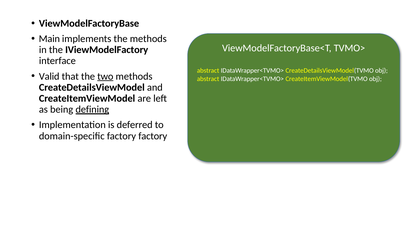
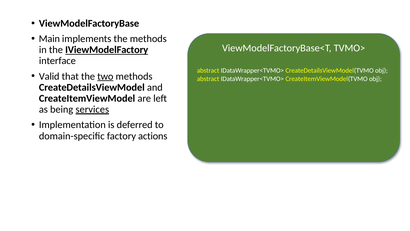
IViewModelFactory underline: none -> present (107, 50)
defining: defining -> services (92, 109)
factory factory: factory -> actions (153, 136)
